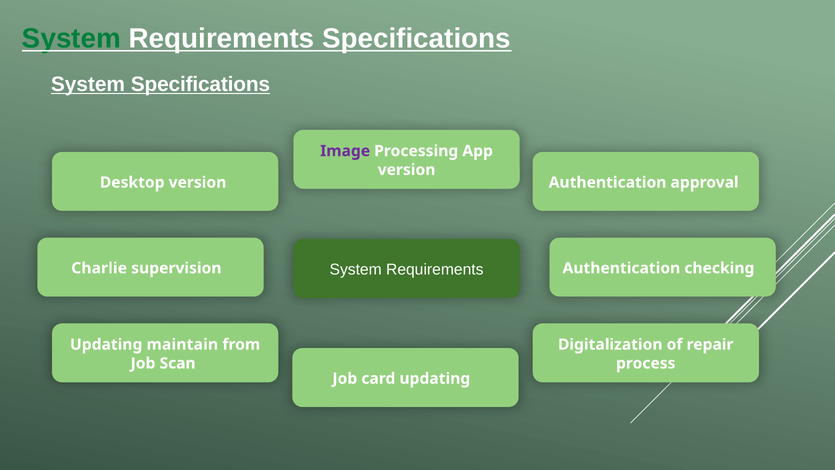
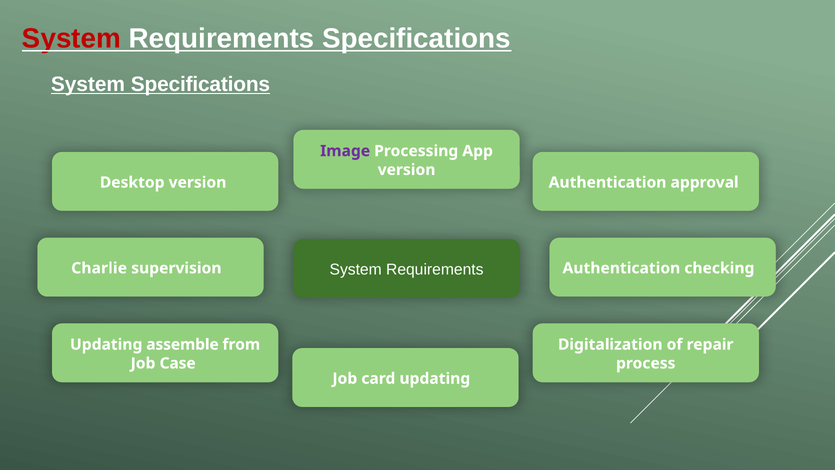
System colour: green -> red (71, 38)
maintain: maintain -> assemble (182, 344)
Scan: Scan -> Case (178, 363)
